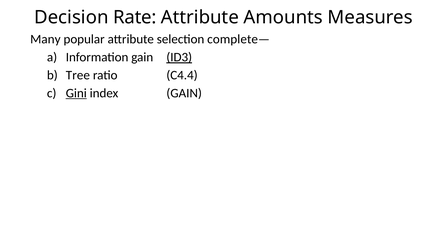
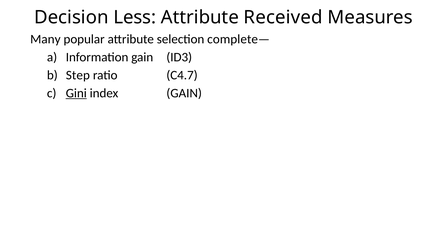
Rate: Rate -> Less (135, 17)
Amounts: Amounts -> Received (283, 17)
ID3 underline: present -> none (179, 57)
Tree: Tree -> Step (78, 75)
C4.4: C4.4 -> C4.7 (182, 75)
